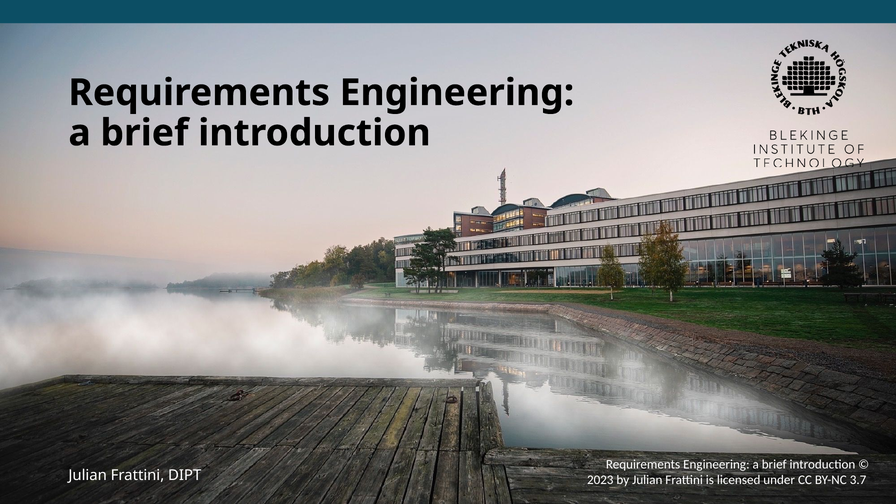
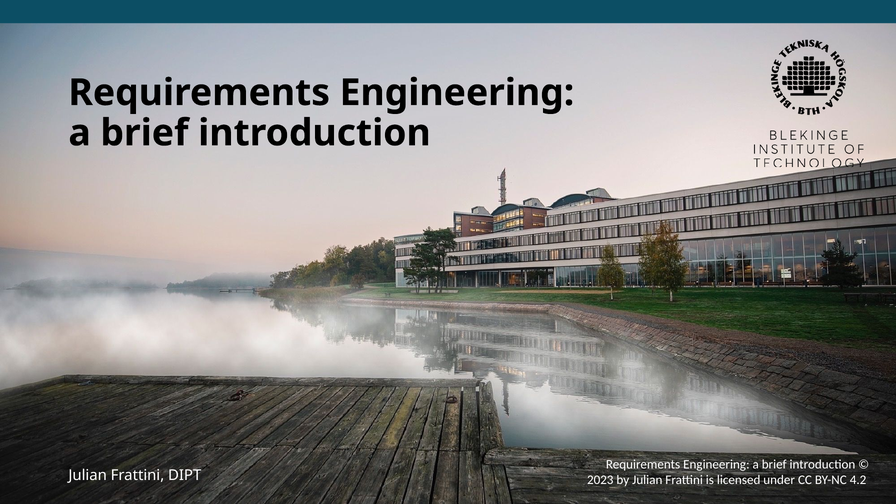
3.7: 3.7 -> 4.2 (858, 480)
